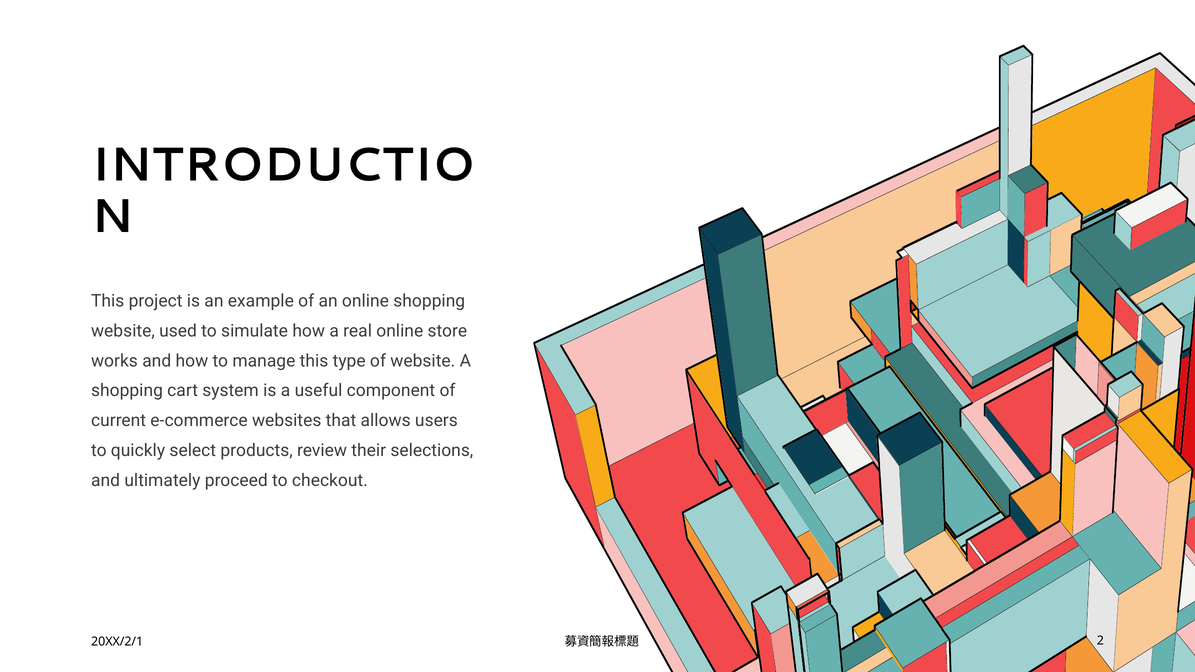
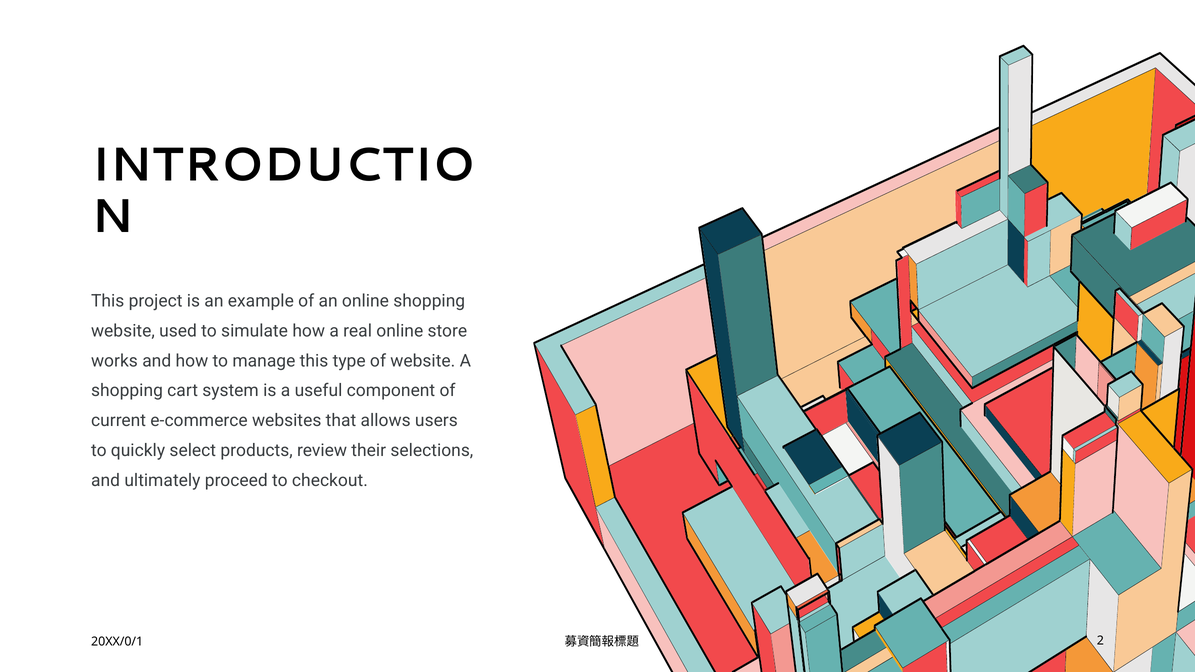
20XX/2/1: 20XX/2/1 -> 20XX/0/1 (117, 642)
